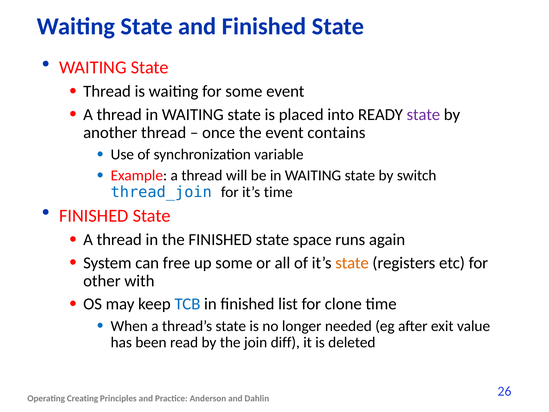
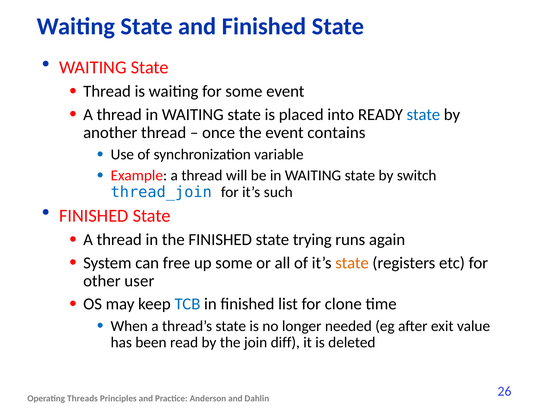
state colour: purple -> blue (423, 114)
it’s time: time -> such (278, 192)
space: space -> trying (312, 240)
with: with -> user (139, 281)
Creating: Creating -> Threads (83, 398)
